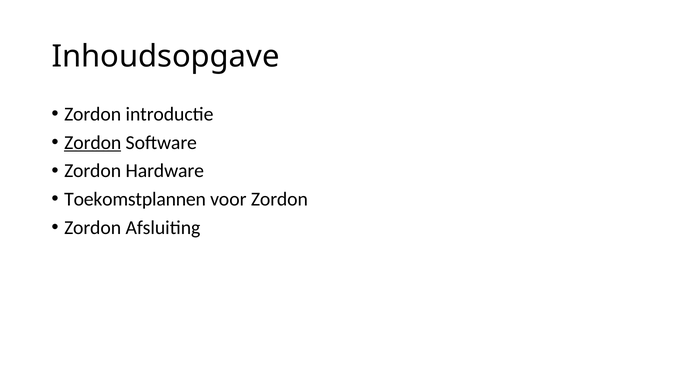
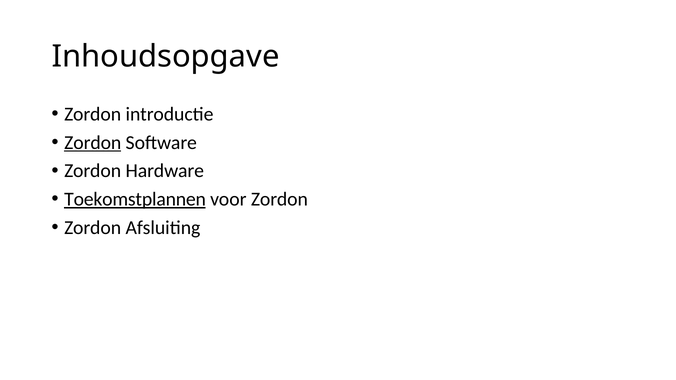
Toekomstplannen underline: none -> present (135, 199)
